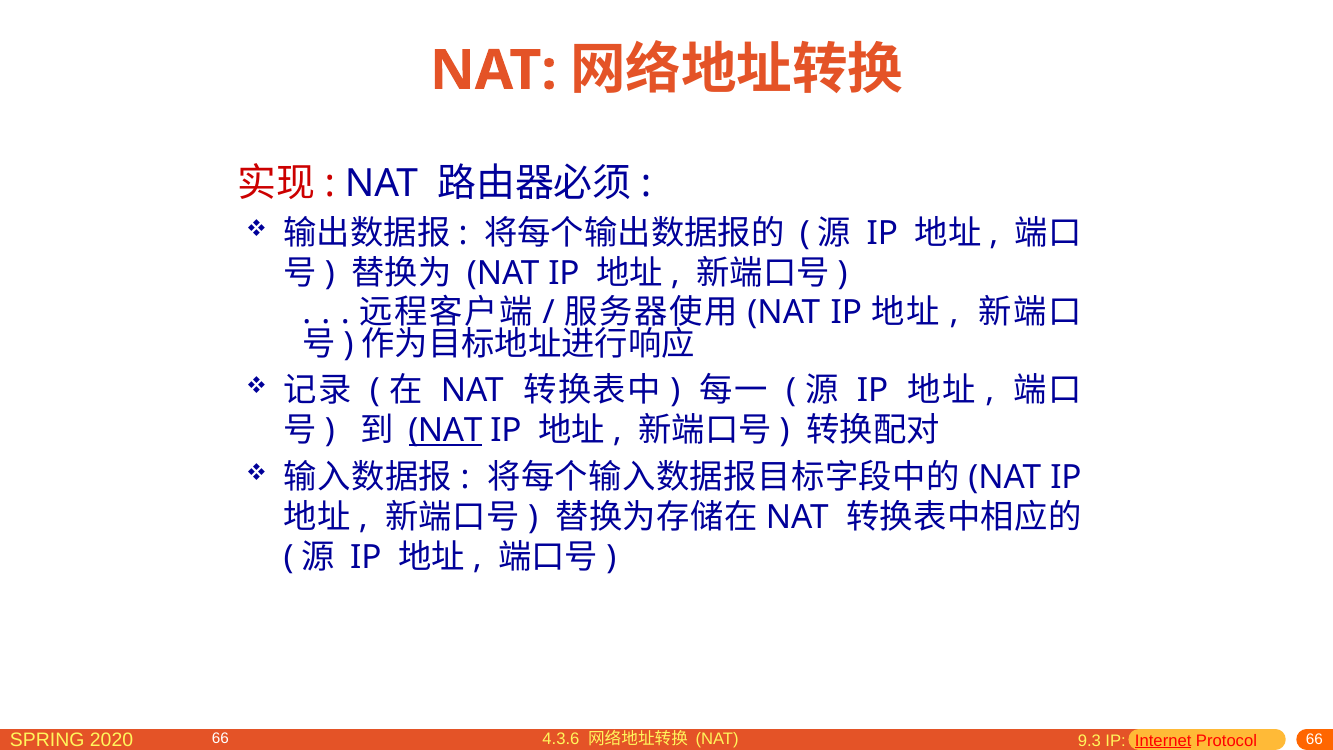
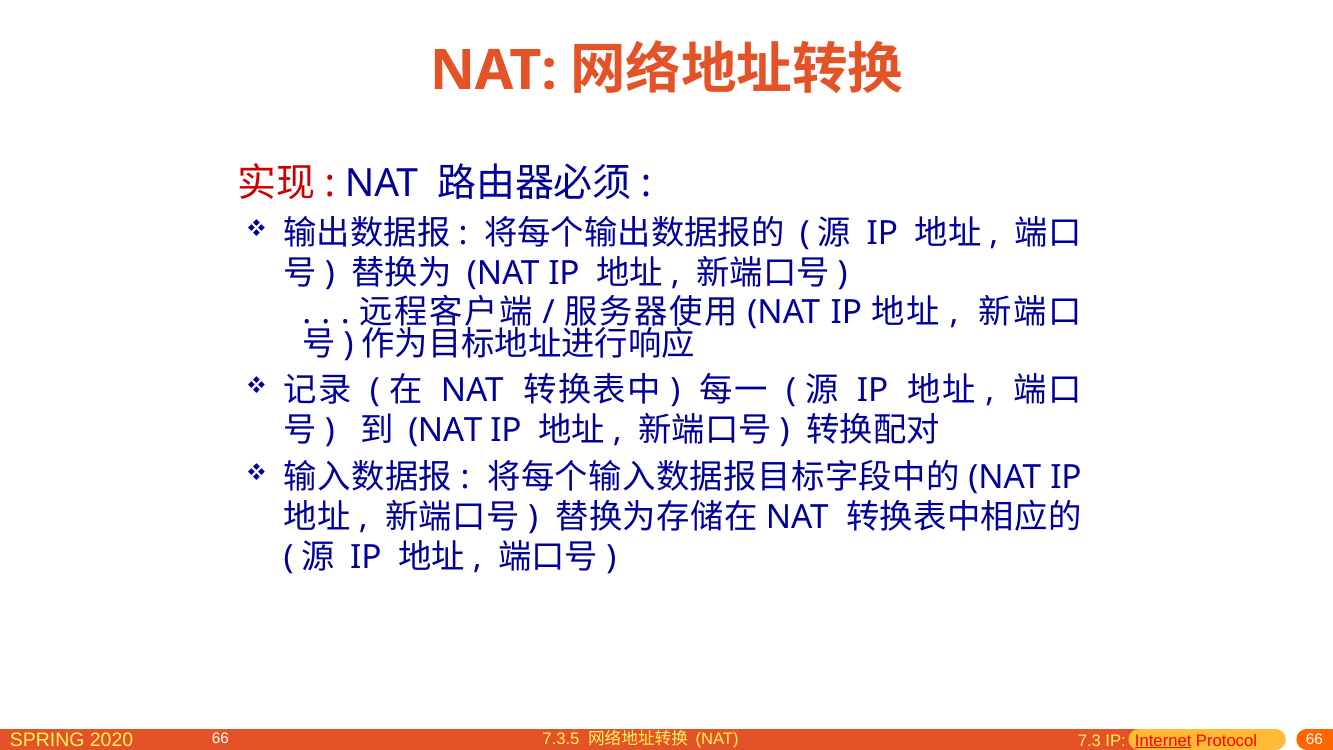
NAT underline: present -> none (445, 431)
4.3.6: 4.3.6 -> 7.3.5 (561, 739)
9.3: 9.3 -> 7.3 (1089, 740)
